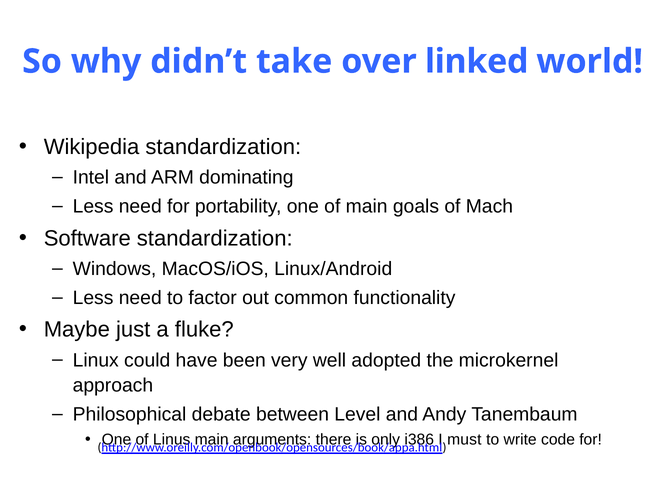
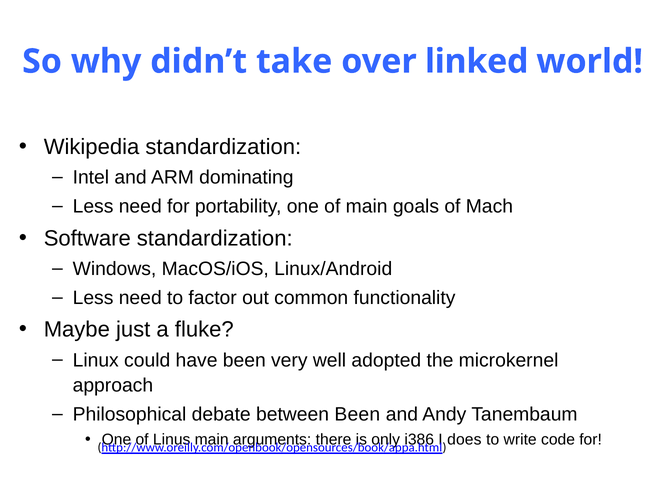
between Level: Level -> Been (357, 414)
must: must -> does (464, 439)
